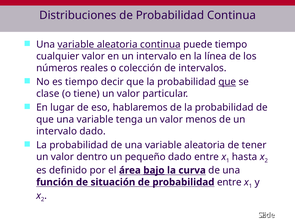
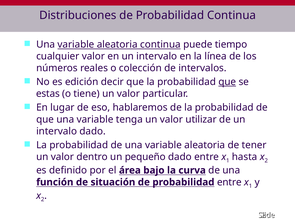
es tiempo: tiempo -> edición (82, 82)
clase: clase -> estas (48, 93)
menos: menos -> utilizar (201, 119)
bajo underline: present -> none (154, 170)
